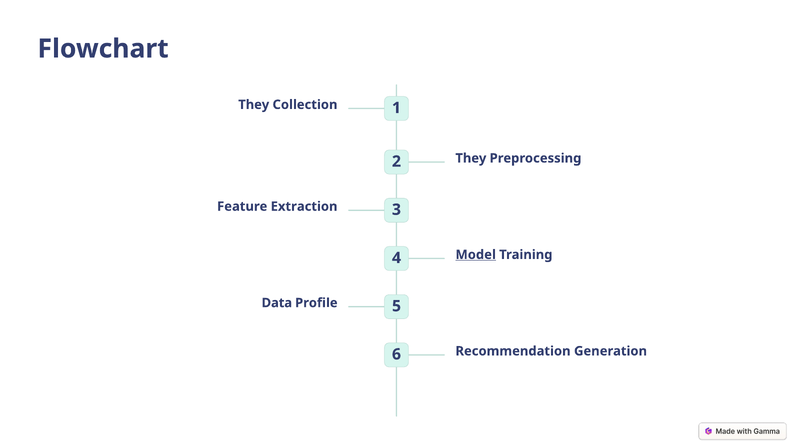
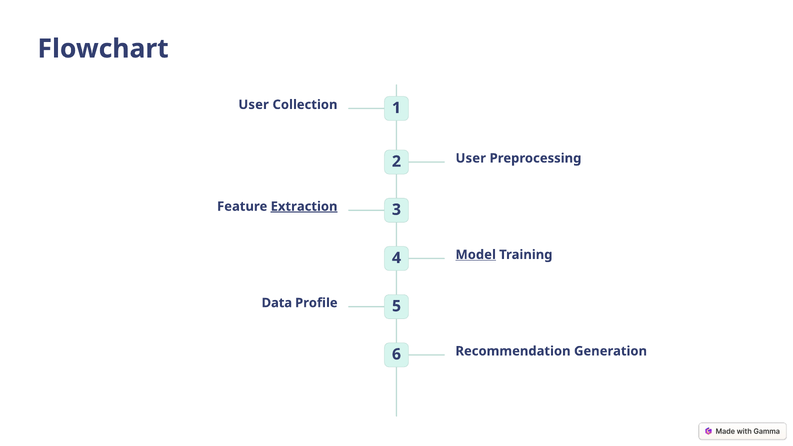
They: They -> User (254, 105)
2 They: They -> User (471, 158)
Extraction underline: none -> present (304, 206)
